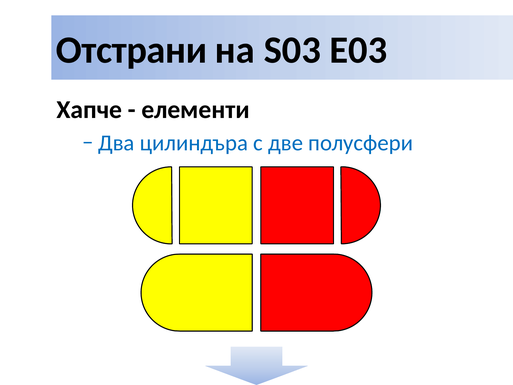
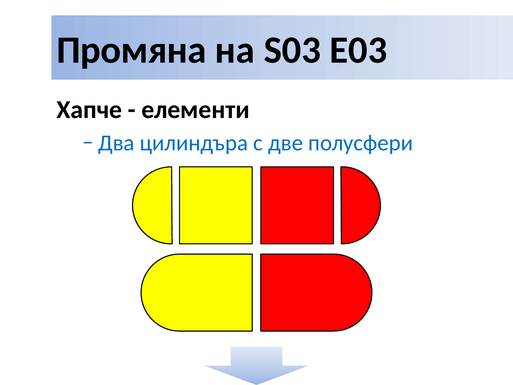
Отстрани: Отстрани -> Промяна (131, 50)
